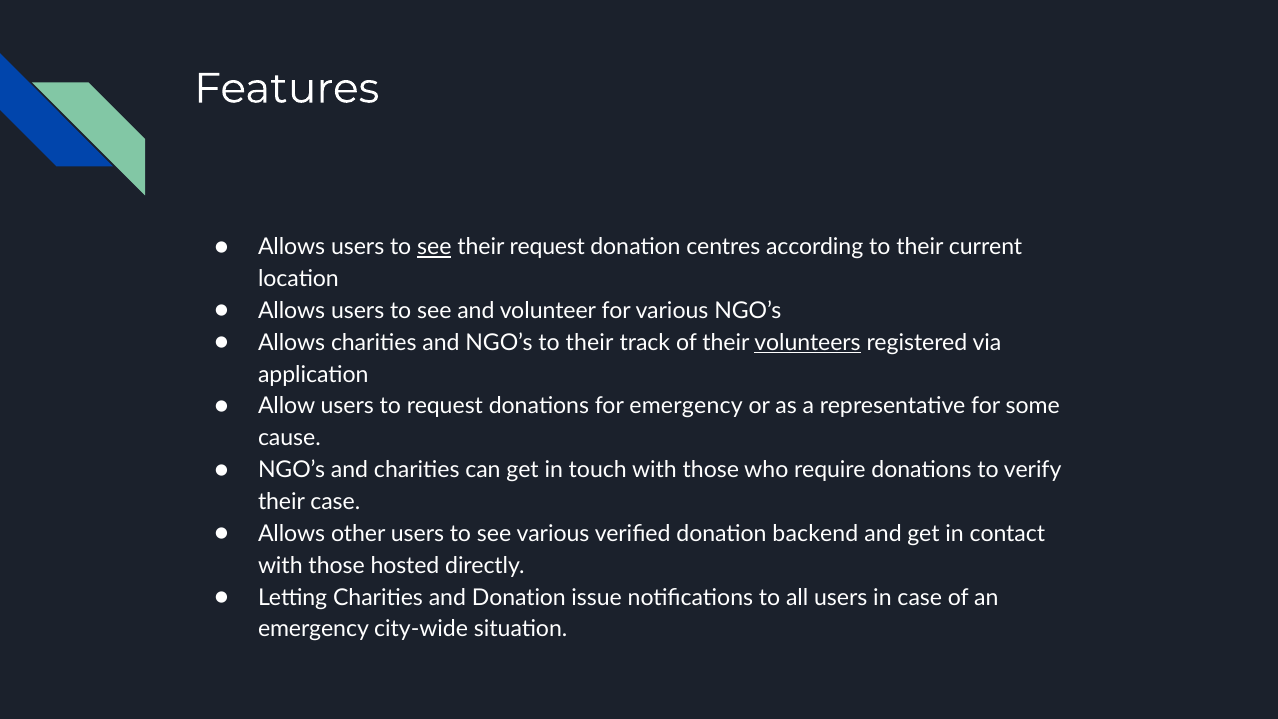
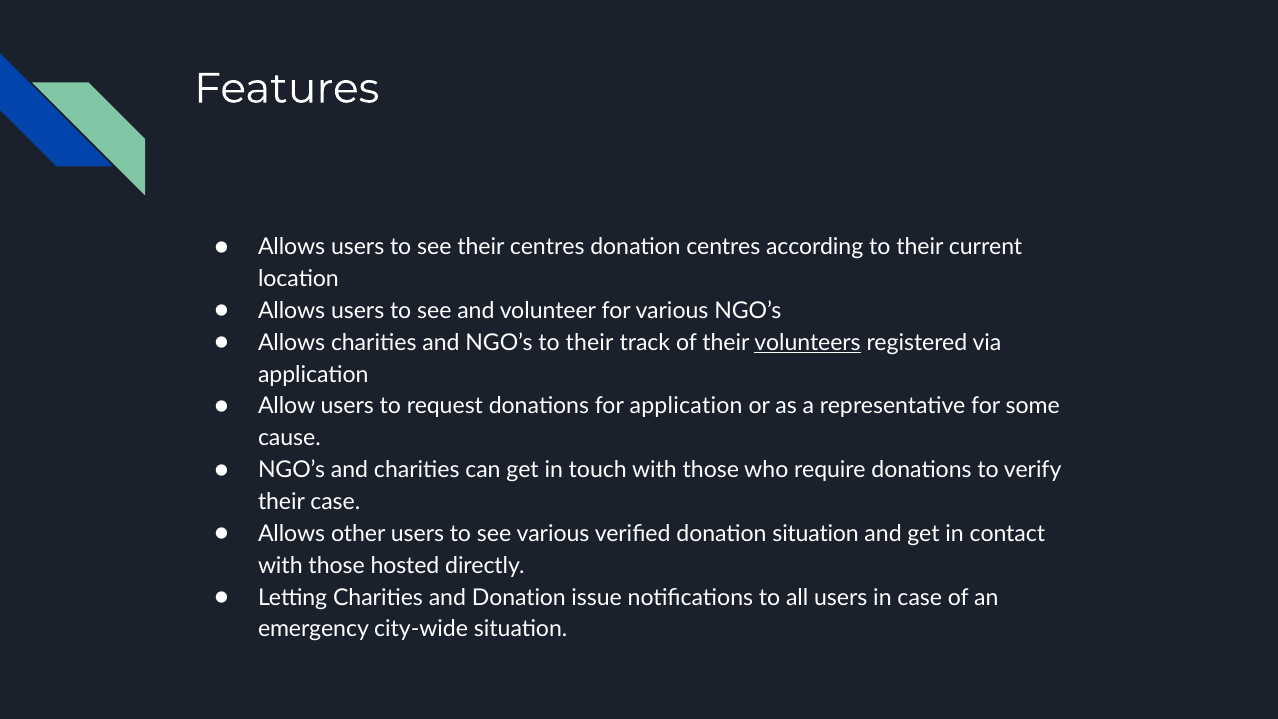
see underline: present -> none (434, 247)
their request: request -> centres (547, 247)
for emergency: emergency -> application (686, 406)
donation backend: backend -> situation (816, 534)
